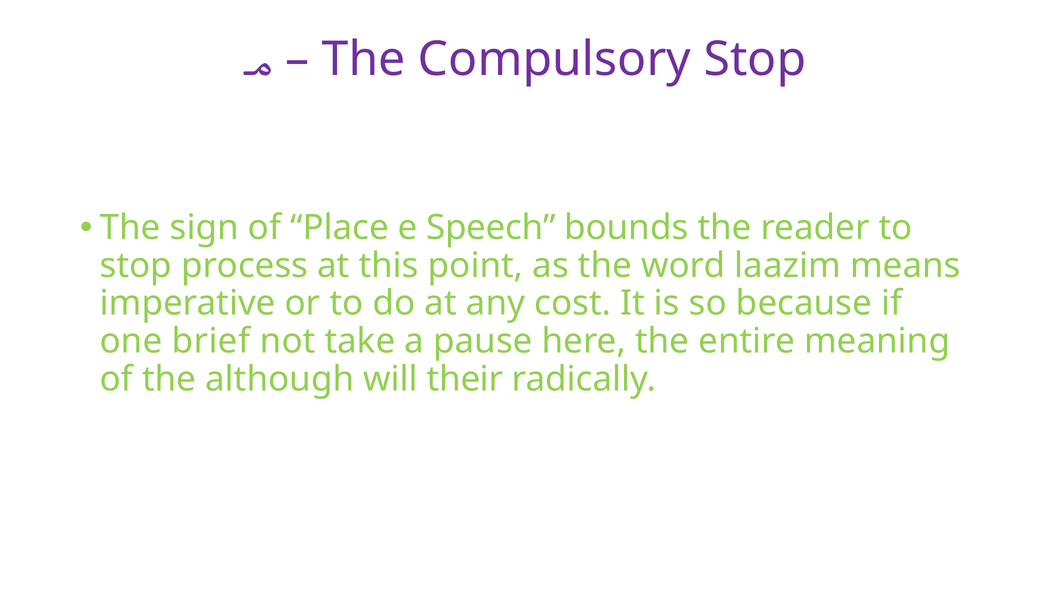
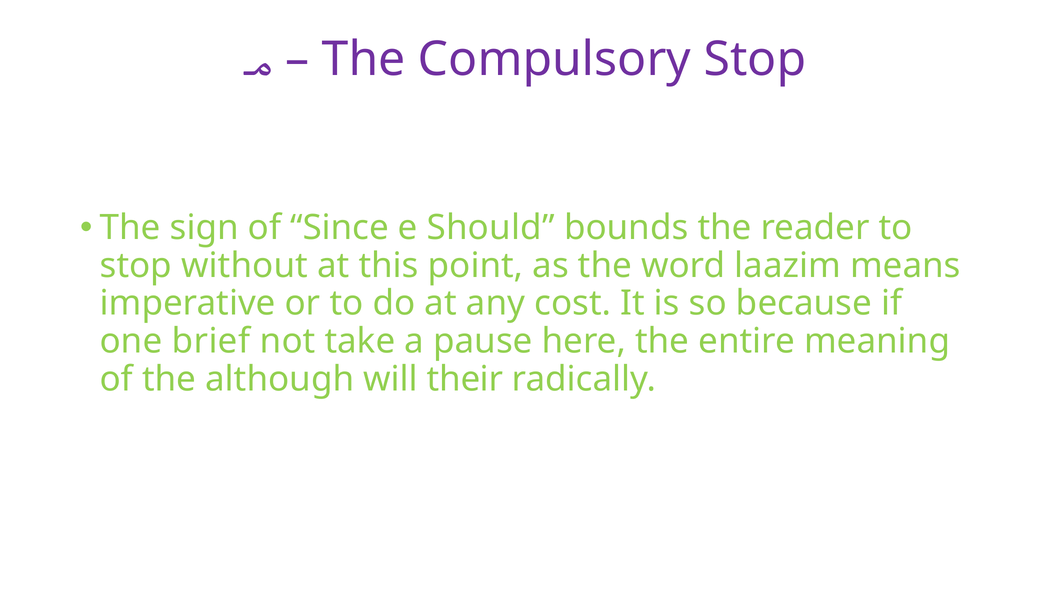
Place: Place -> Since (340, 228)
Speech: Speech -> Should (491, 228)
process: process -> without (245, 266)
